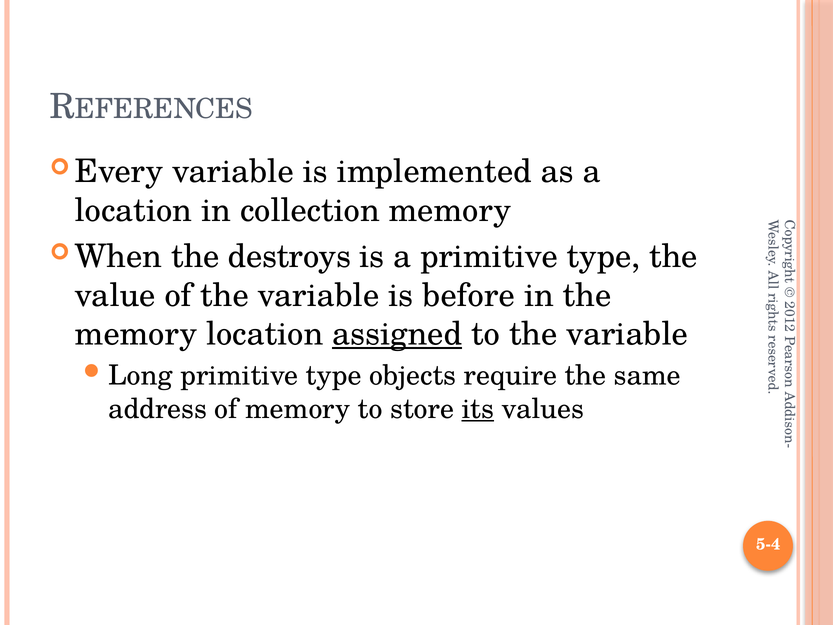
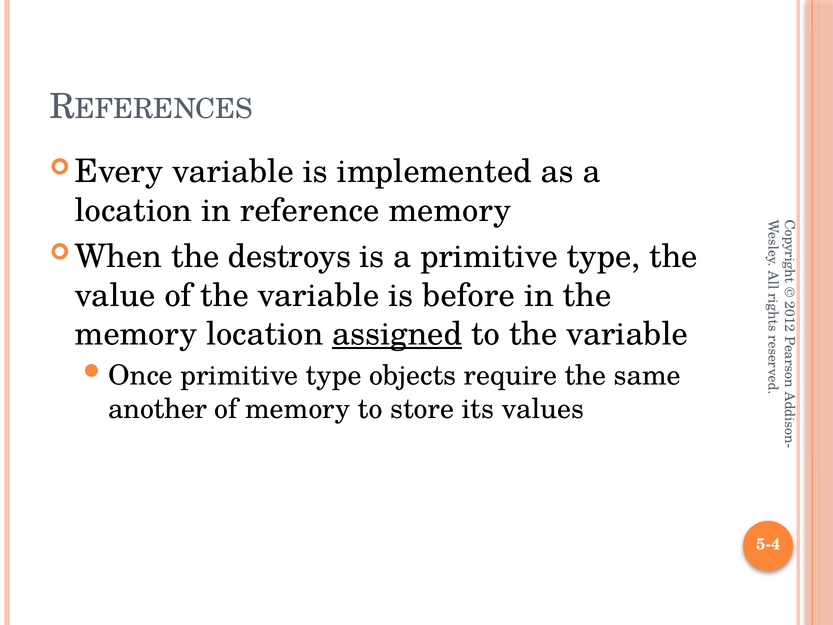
collection: collection -> reference (310, 210)
Long: Long -> Once (140, 375)
address: address -> another (158, 409)
its underline: present -> none (478, 409)
